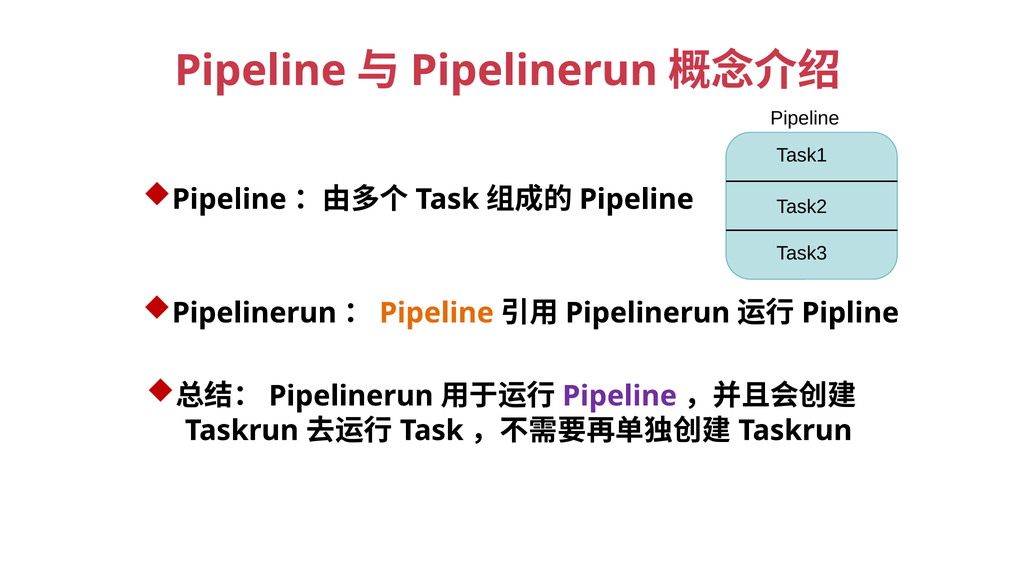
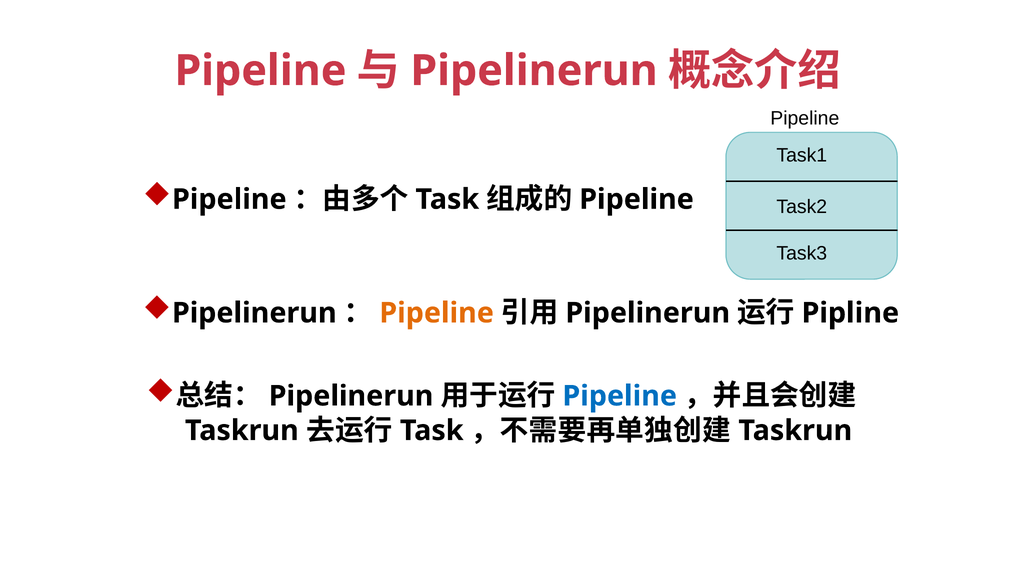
Pipeline colour: purple -> blue (620, 396)
